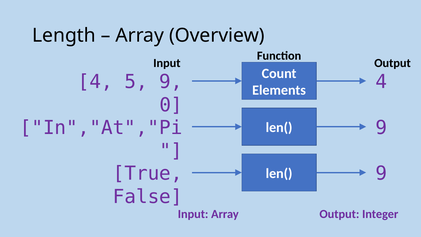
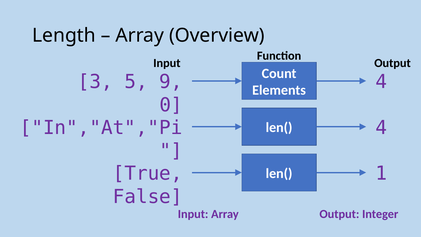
4: 4 -> 3 (95, 82)
9: 9 -> 4 (381, 128)
9: 9 -> 1 (381, 173)
